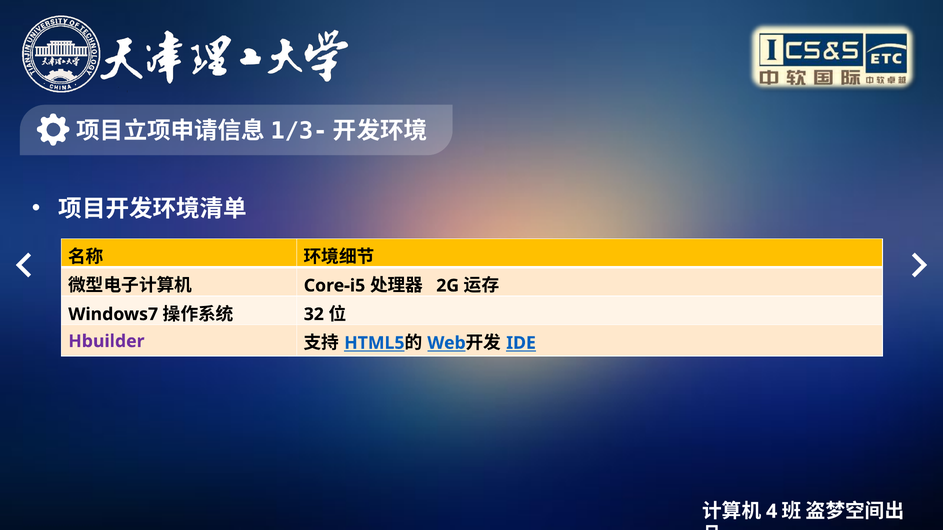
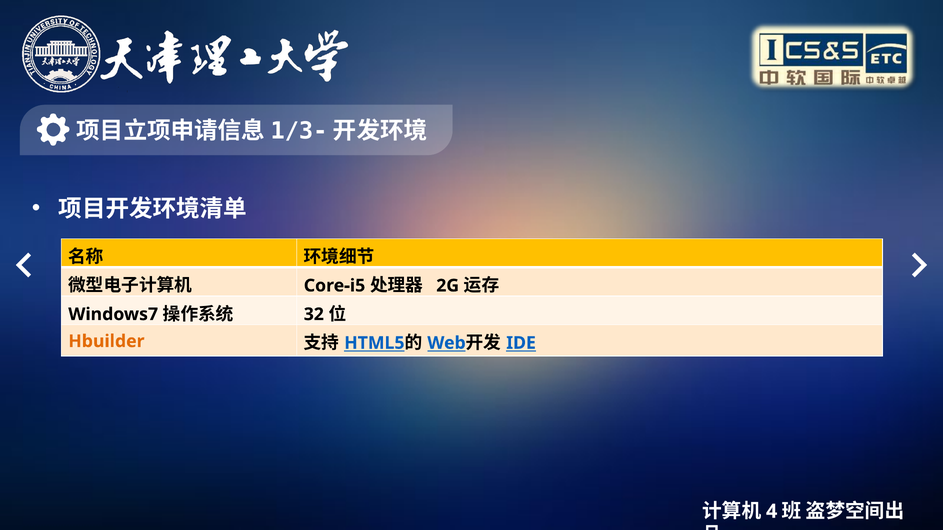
Hbuilder colour: purple -> orange (106, 342)
